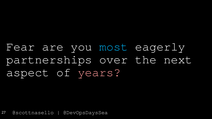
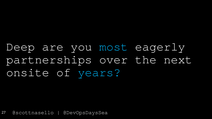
Fear: Fear -> Deep (21, 47)
aspect: aspect -> onsite (28, 72)
years colour: pink -> light blue (99, 72)
